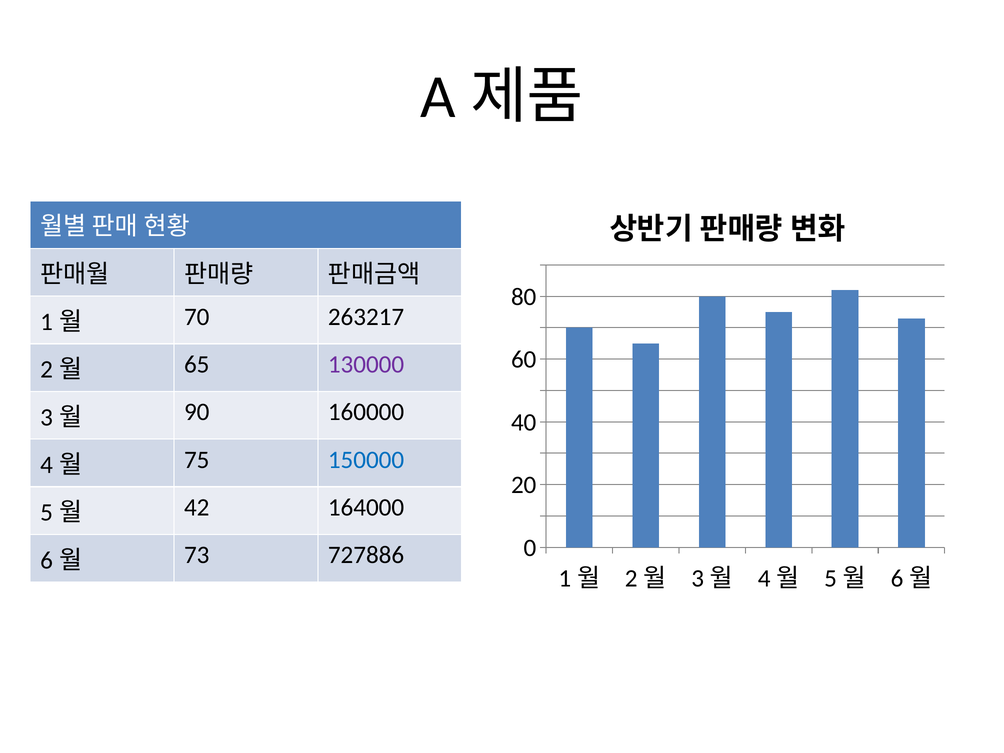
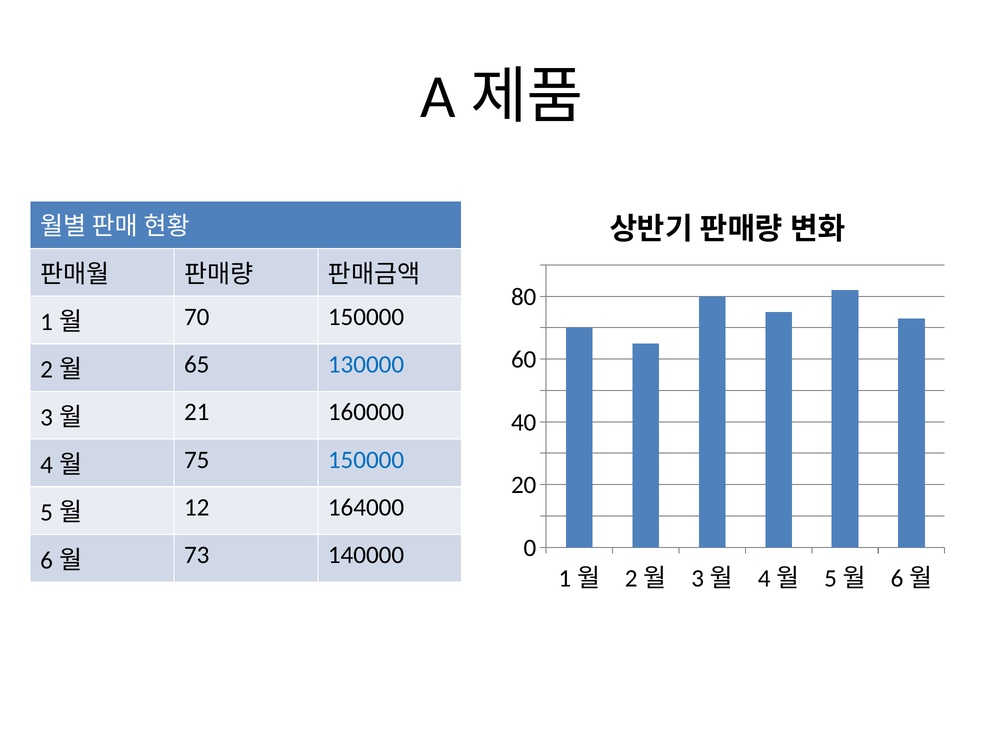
70 263217: 263217 -> 150000 (366, 317)
130000 colour: purple -> blue (366, 364)
90: 90 -> 21 (197, 412)
42: 42 -> 12 (197, 507)
727886: 727886 -> 140000 (366, 555)
